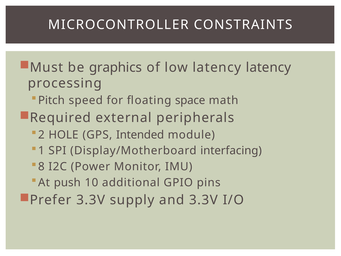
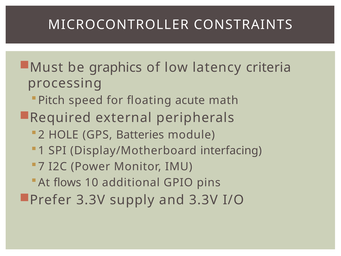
latency latency: latency -> criteria (269, 67)
space: space -> acute (190, 100)
Intended: Intended -> Batteries (140, 135)
8: 8 -> 7 (41, 166)
push: push -> flows (67, 182)
